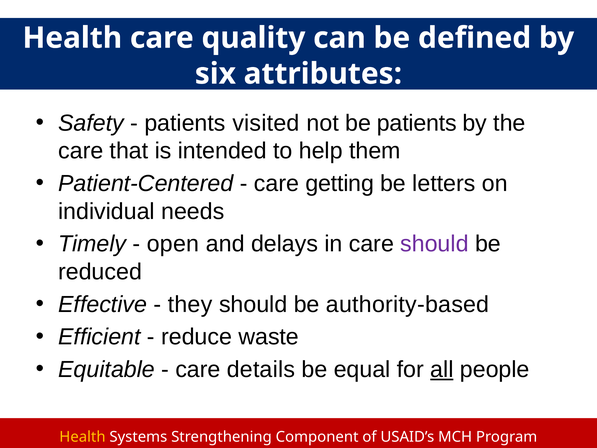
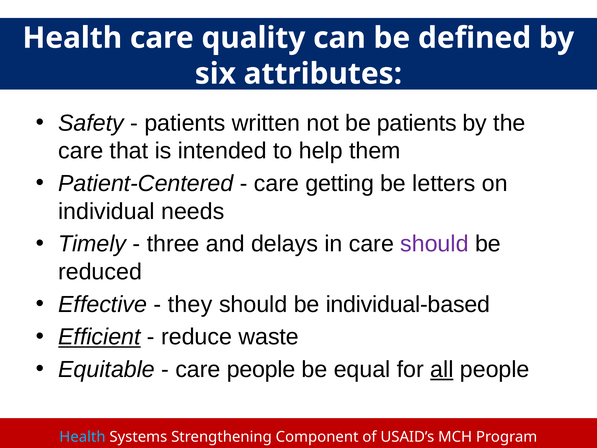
visited: visited -> written (266, 123)
open: open -> three (173, 244)
authority-based: authority-based -> individual-based (408, 304)
Efficient underline: none -> present (99, 337)
care details: details -> people (261, 369)
Health colour: yellow -> light blue (82, 437)
